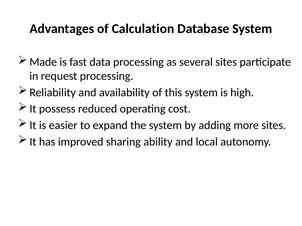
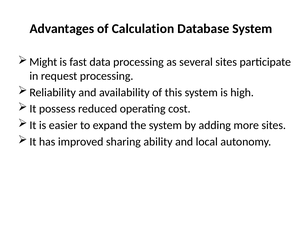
Made: Made -> Might (43, 62)
